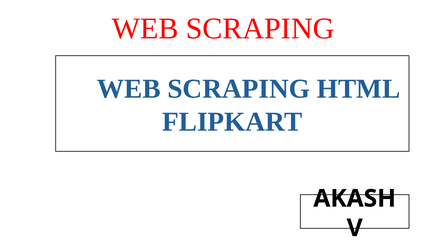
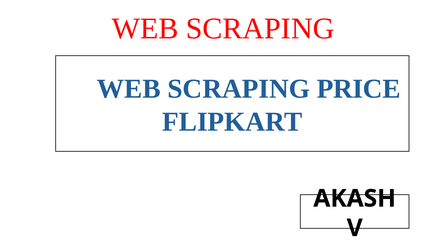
HTML: HTML -> PRICE (359, 89)
